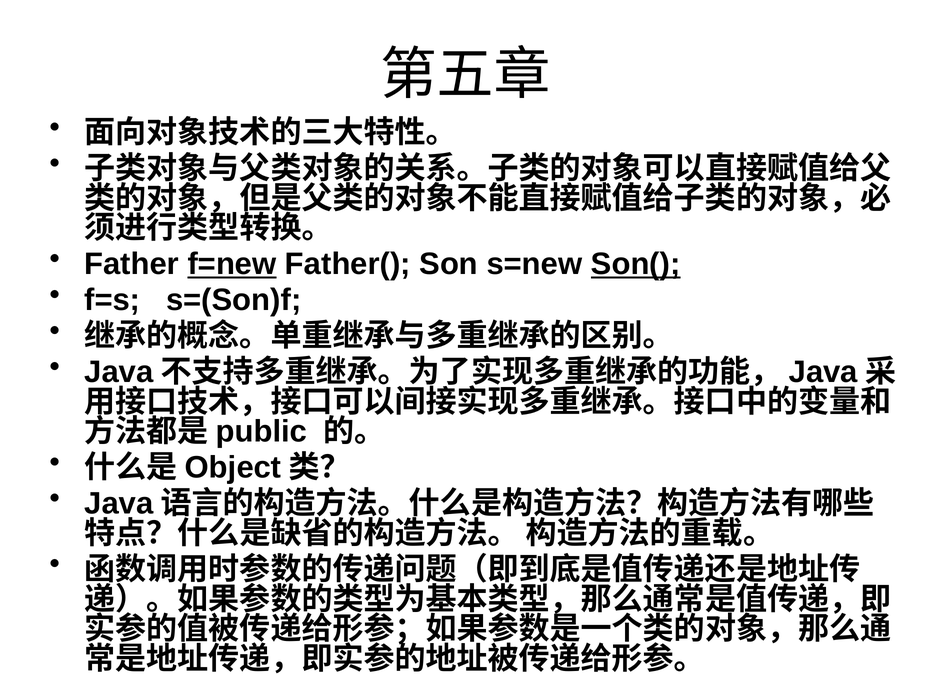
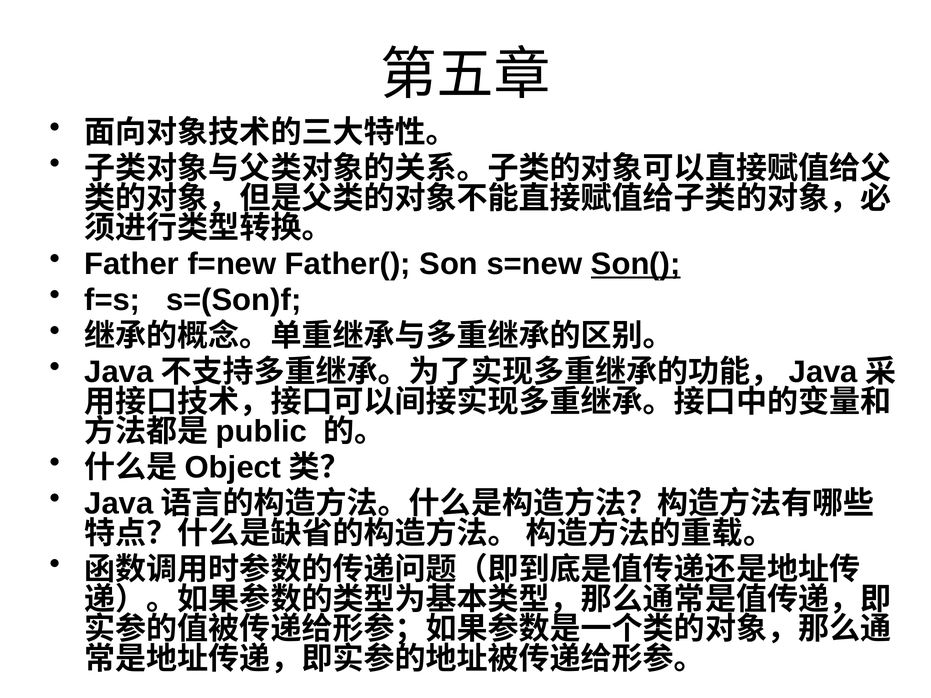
f=new underline: present -> none (232, 264)
